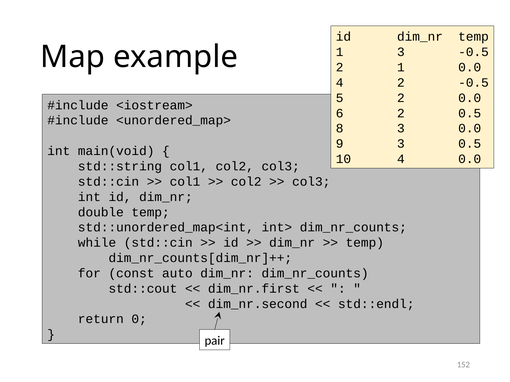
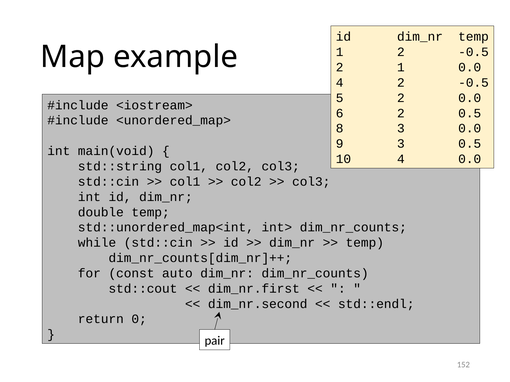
1 3: 3 -> 2 (401, 52)
